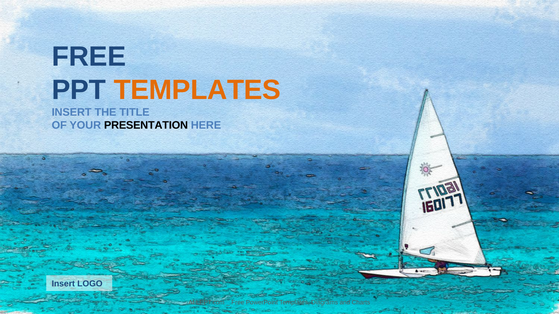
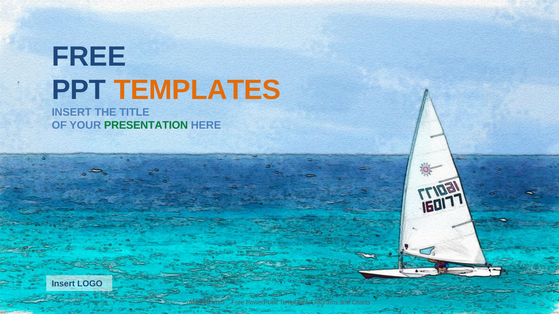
PRESENTATION colour: black -> green (146, 125)
